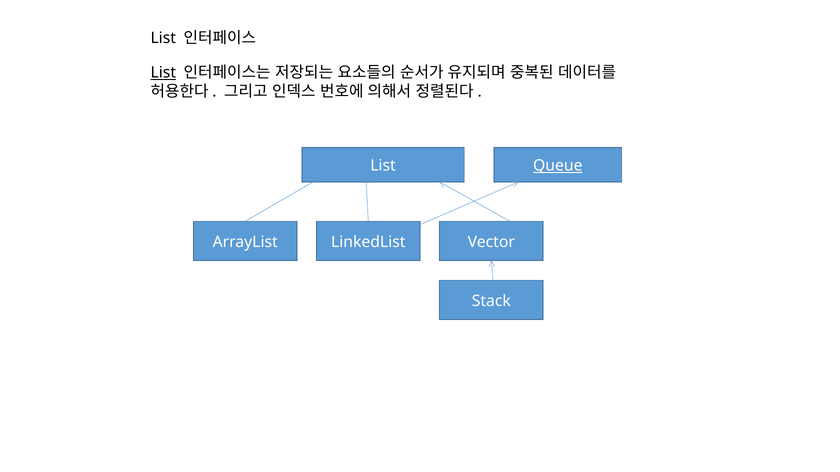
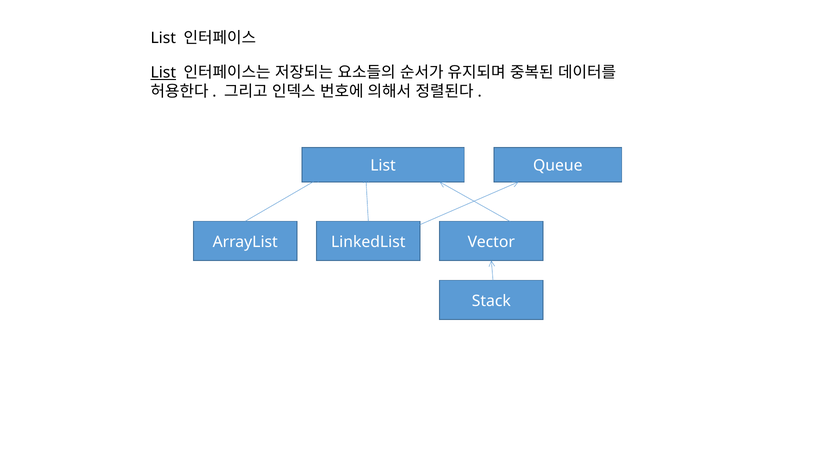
Queue underline: present -> none (558, 166)
